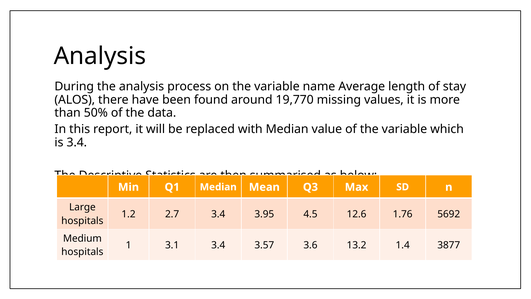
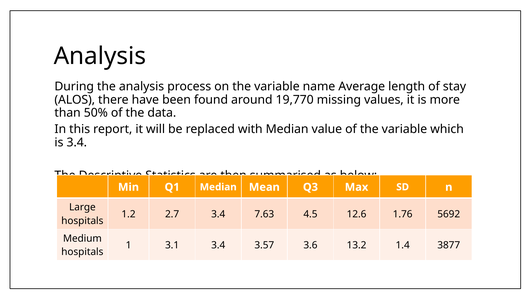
3.95: 3.95 -> 7.63 (264, 214)
